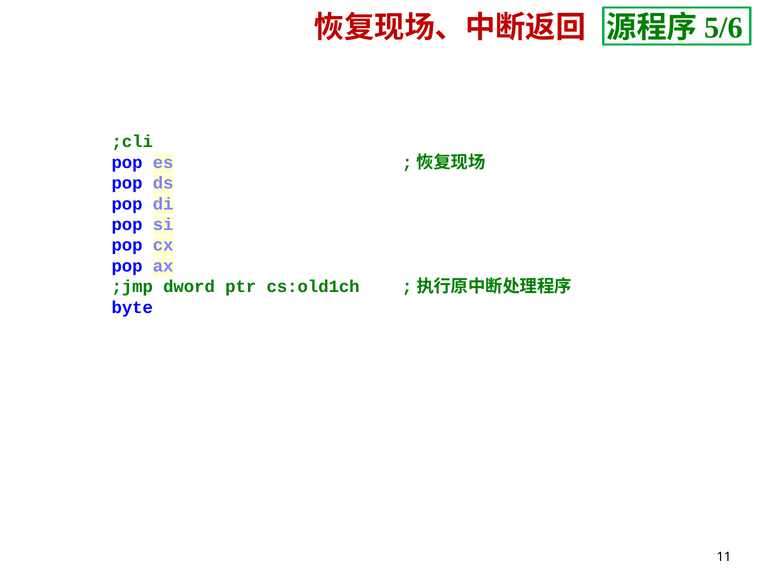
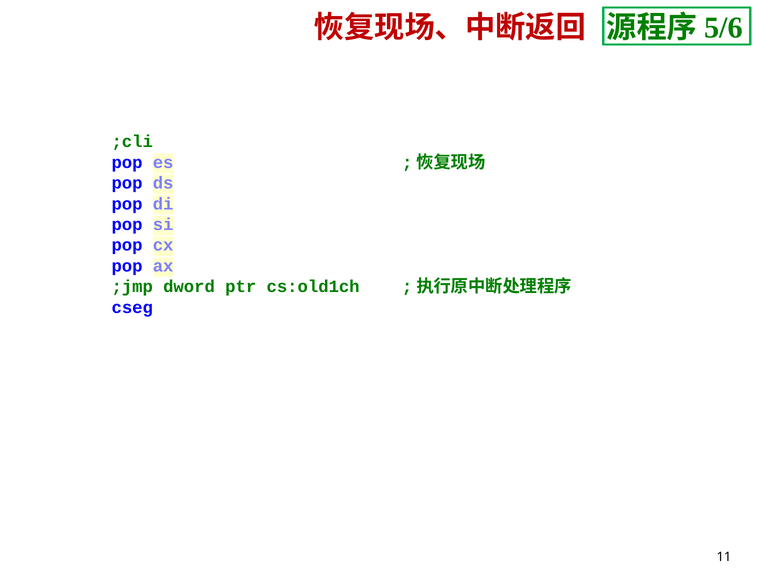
byte: byte -> cseg (132, 308)
